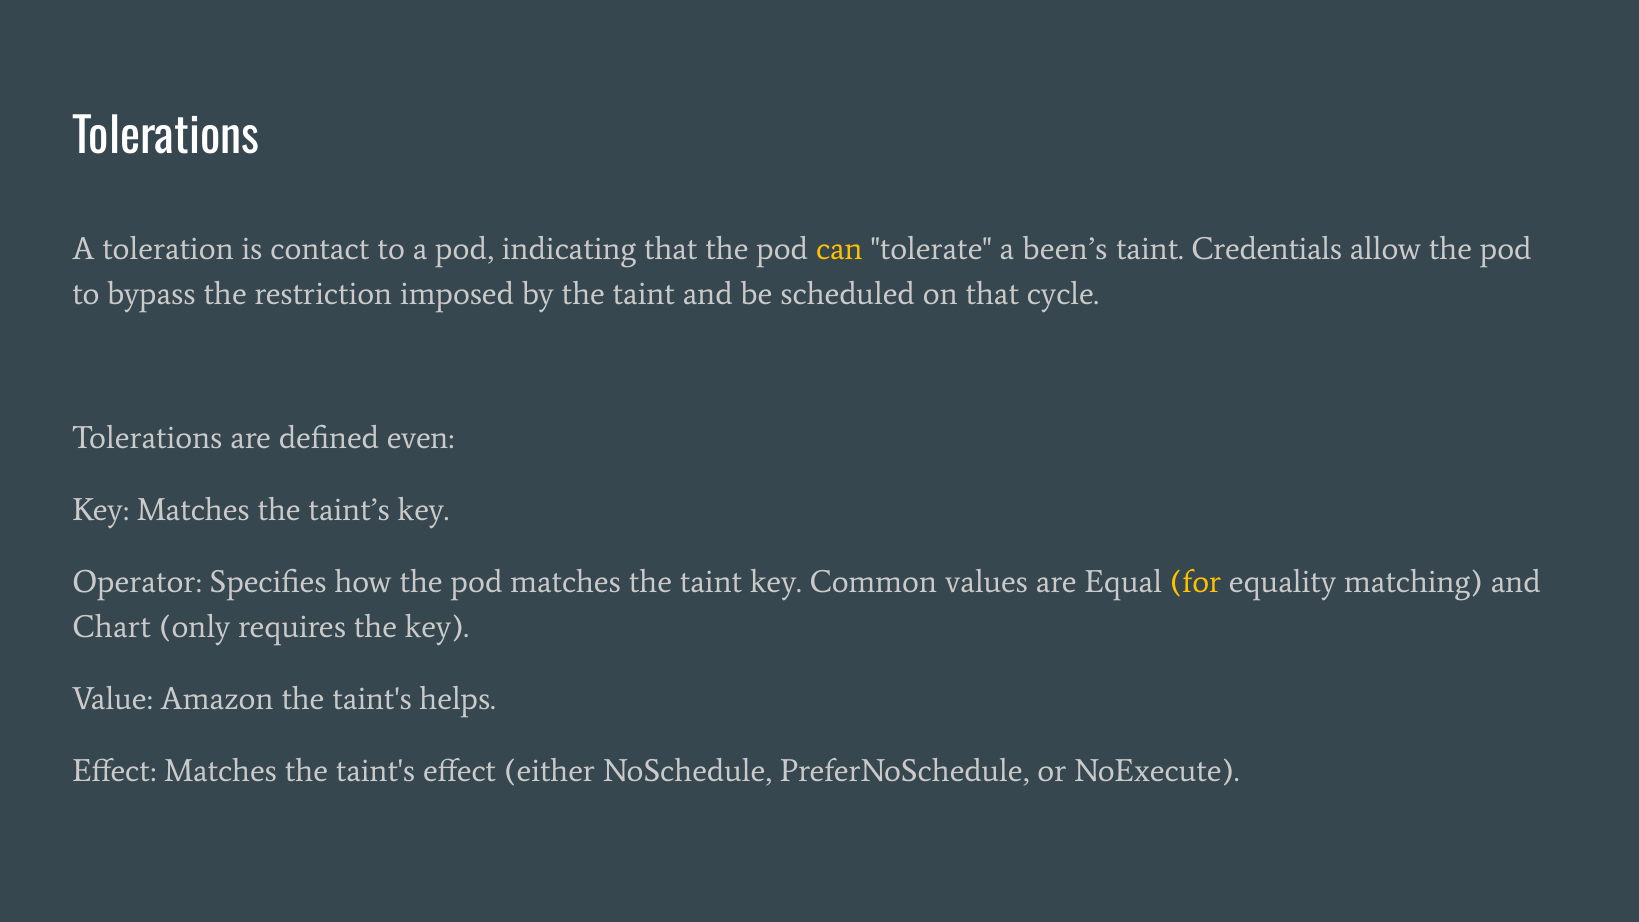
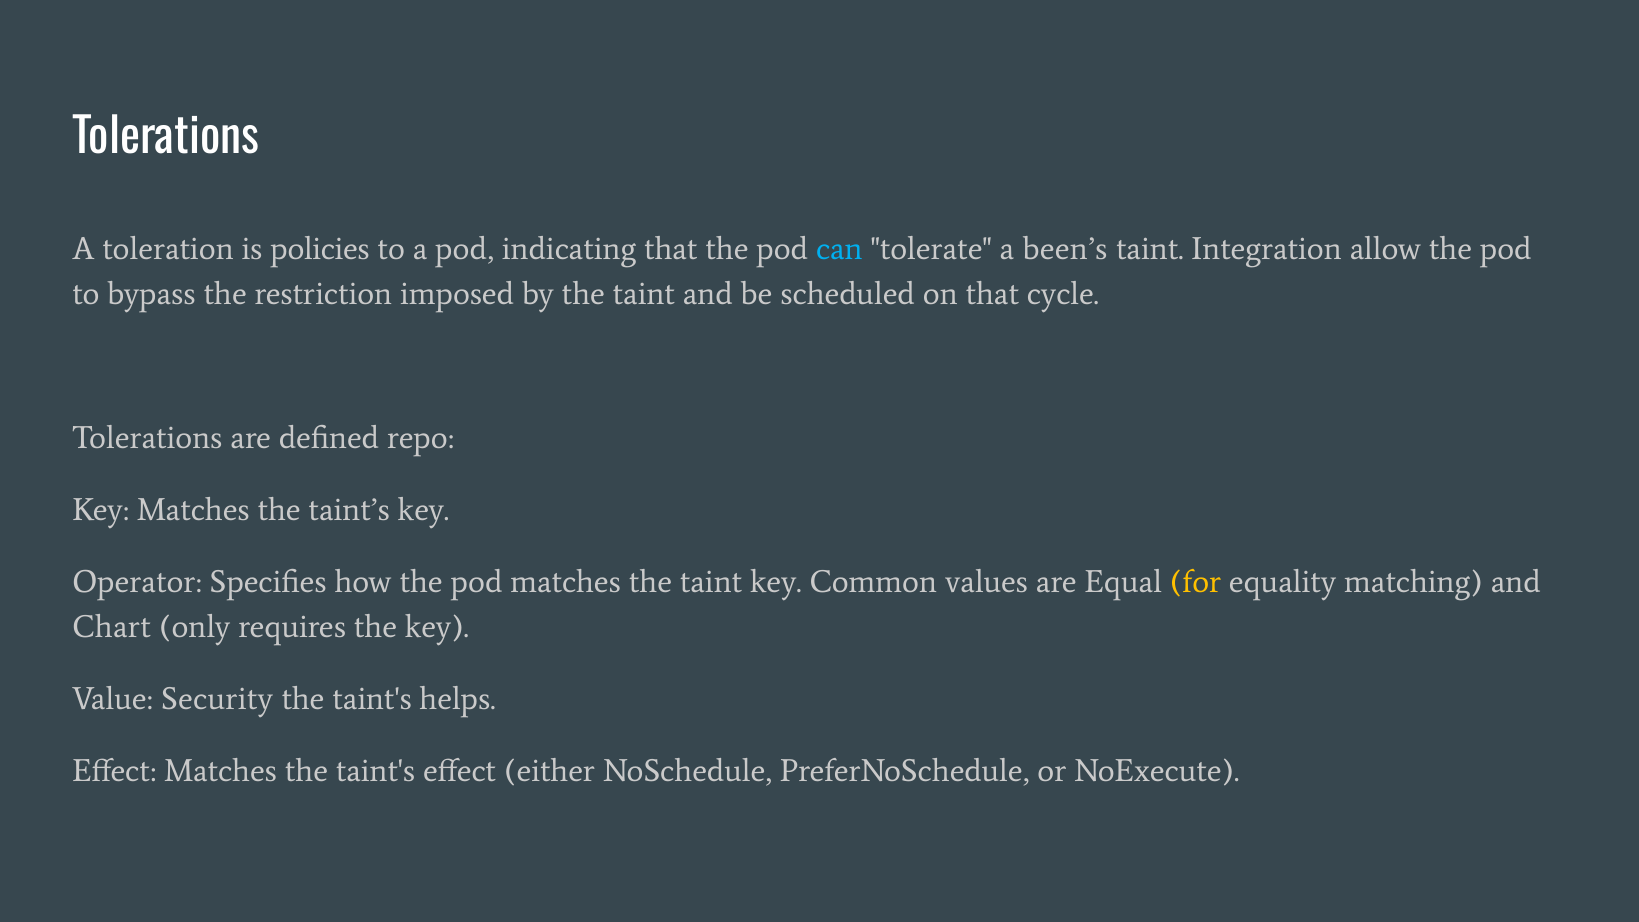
contact: contact -> policies (320, 249)
can colour: yellow -> light blue (839, 249)
Credentials: Credentials -> Integration (1267, 249)
even: even -> repo (420, 438)
Amazon: Amazon -> Security (217, 699)
